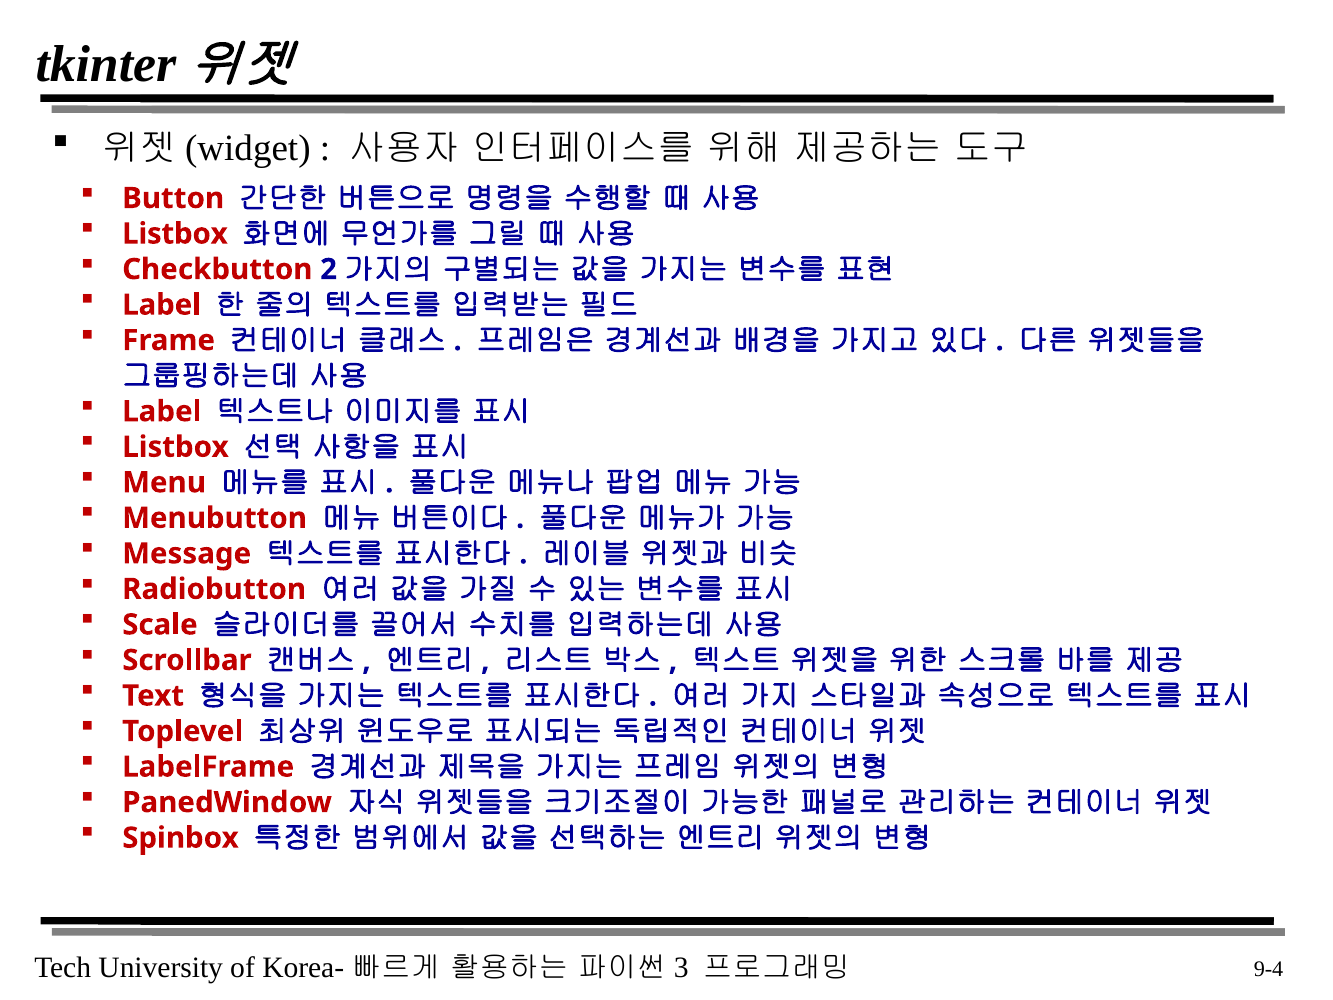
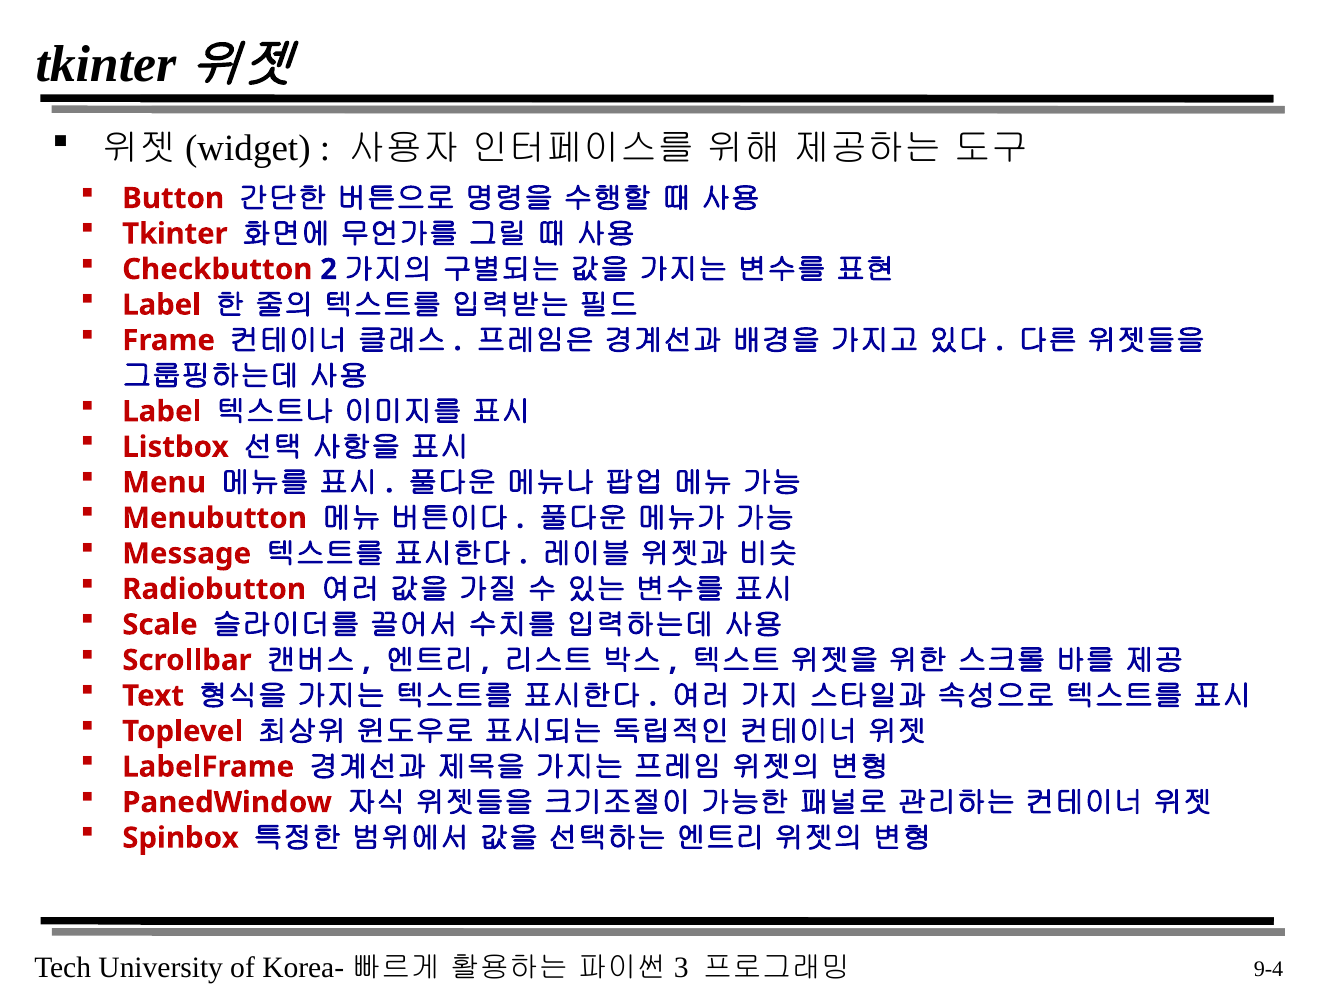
Listbox: Listbox -> Tkinter (175, 234)
